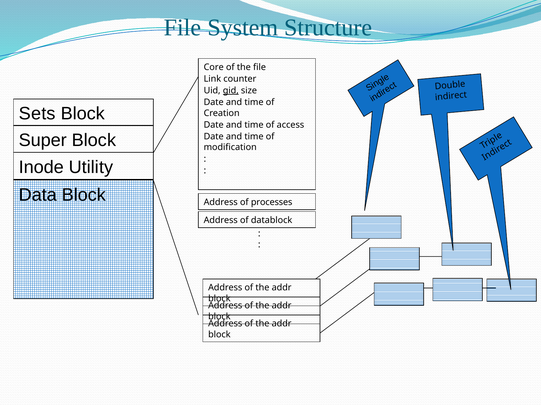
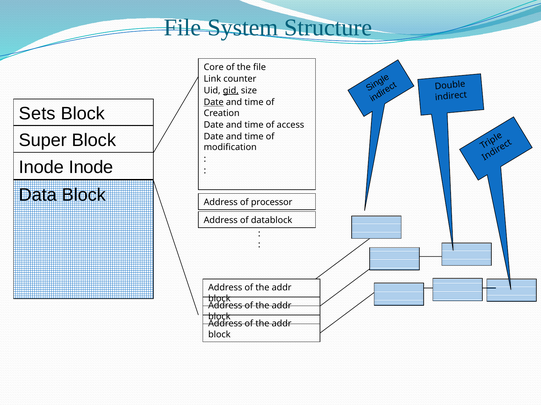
Date underline: none -> present (214, 102)
Inode Utility: Utility -> Inode (91, 167)
processes: processes -> processor (272, 203)
